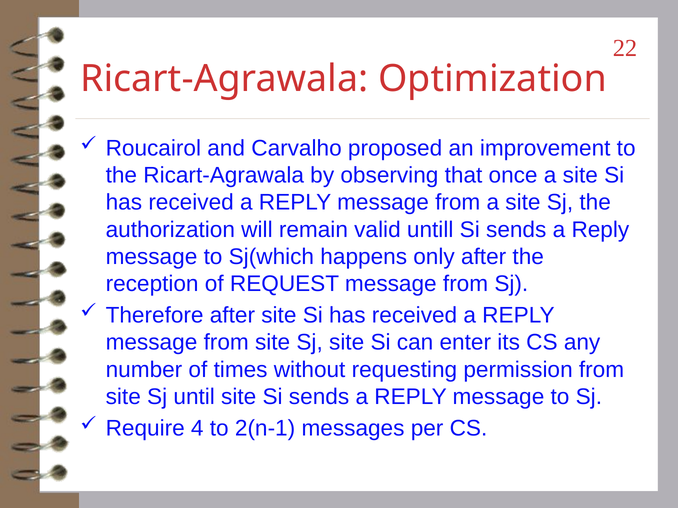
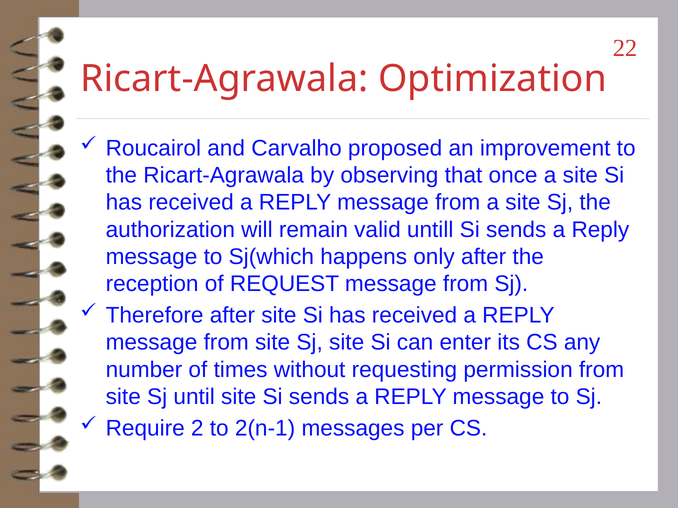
4: 4 -> 2 (197, 429)
